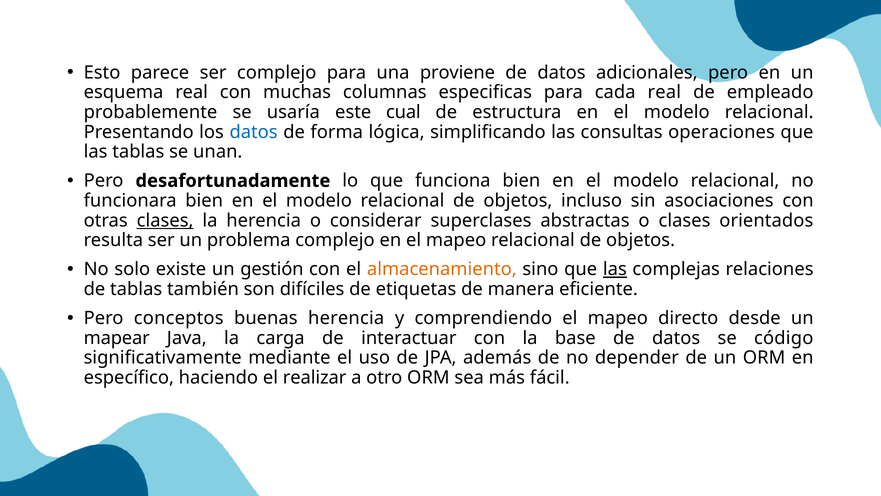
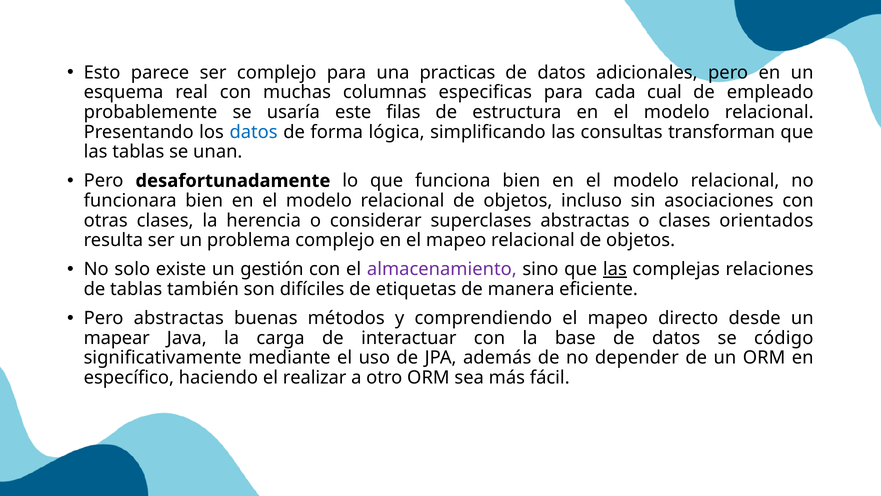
proviene: proviene -> practicas (457, 72)
cada real: real -> cual (664, 92)
cual: cual -> filas (403, 112)
operaciones: operaciones -> transforman (722, 132)
clases underline: present -> none (165, 220)
almacenamiento colour: orange -> purple (442, 269)
Pero conceptos: conceptos -> abstractas (179, 318)
buenas herencia: herencia -> métodos (346, 318)
